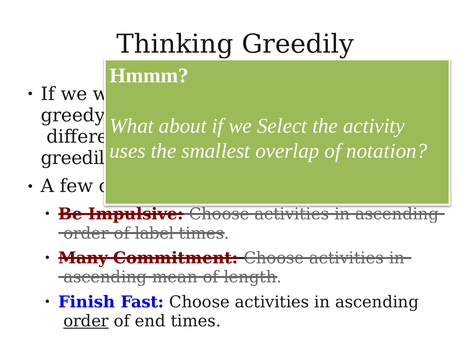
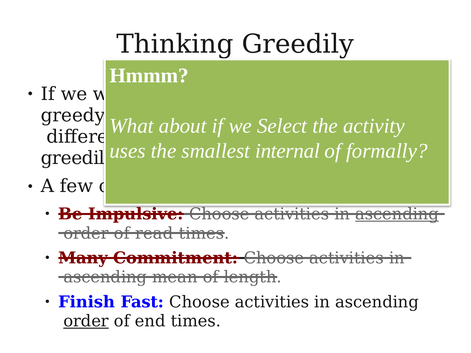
overlap: overlap -> internal (287, 151)
notation: notation -> formally (387, 151)
ascending underline: none -> present (397, 214)
label: label -> read (154, 233)
